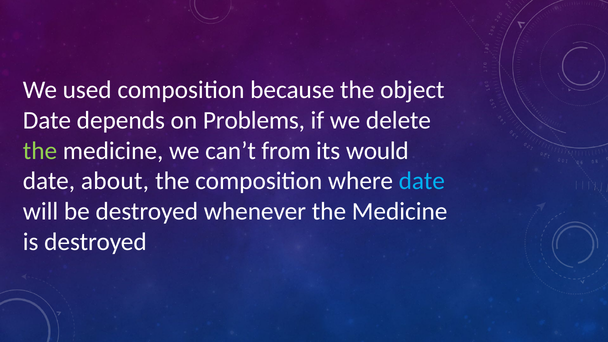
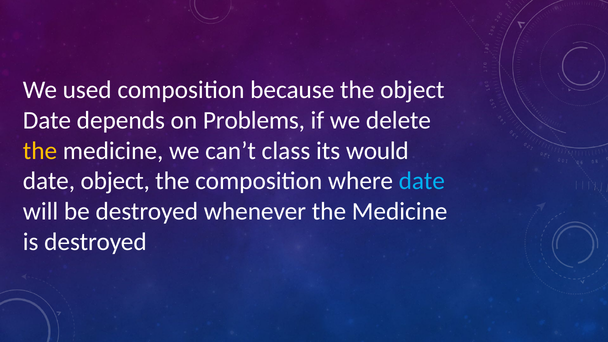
the colour: light green -> yellow (40, 151)
from: from -> class (286, 151)
date about: about -> object (115, 181)
